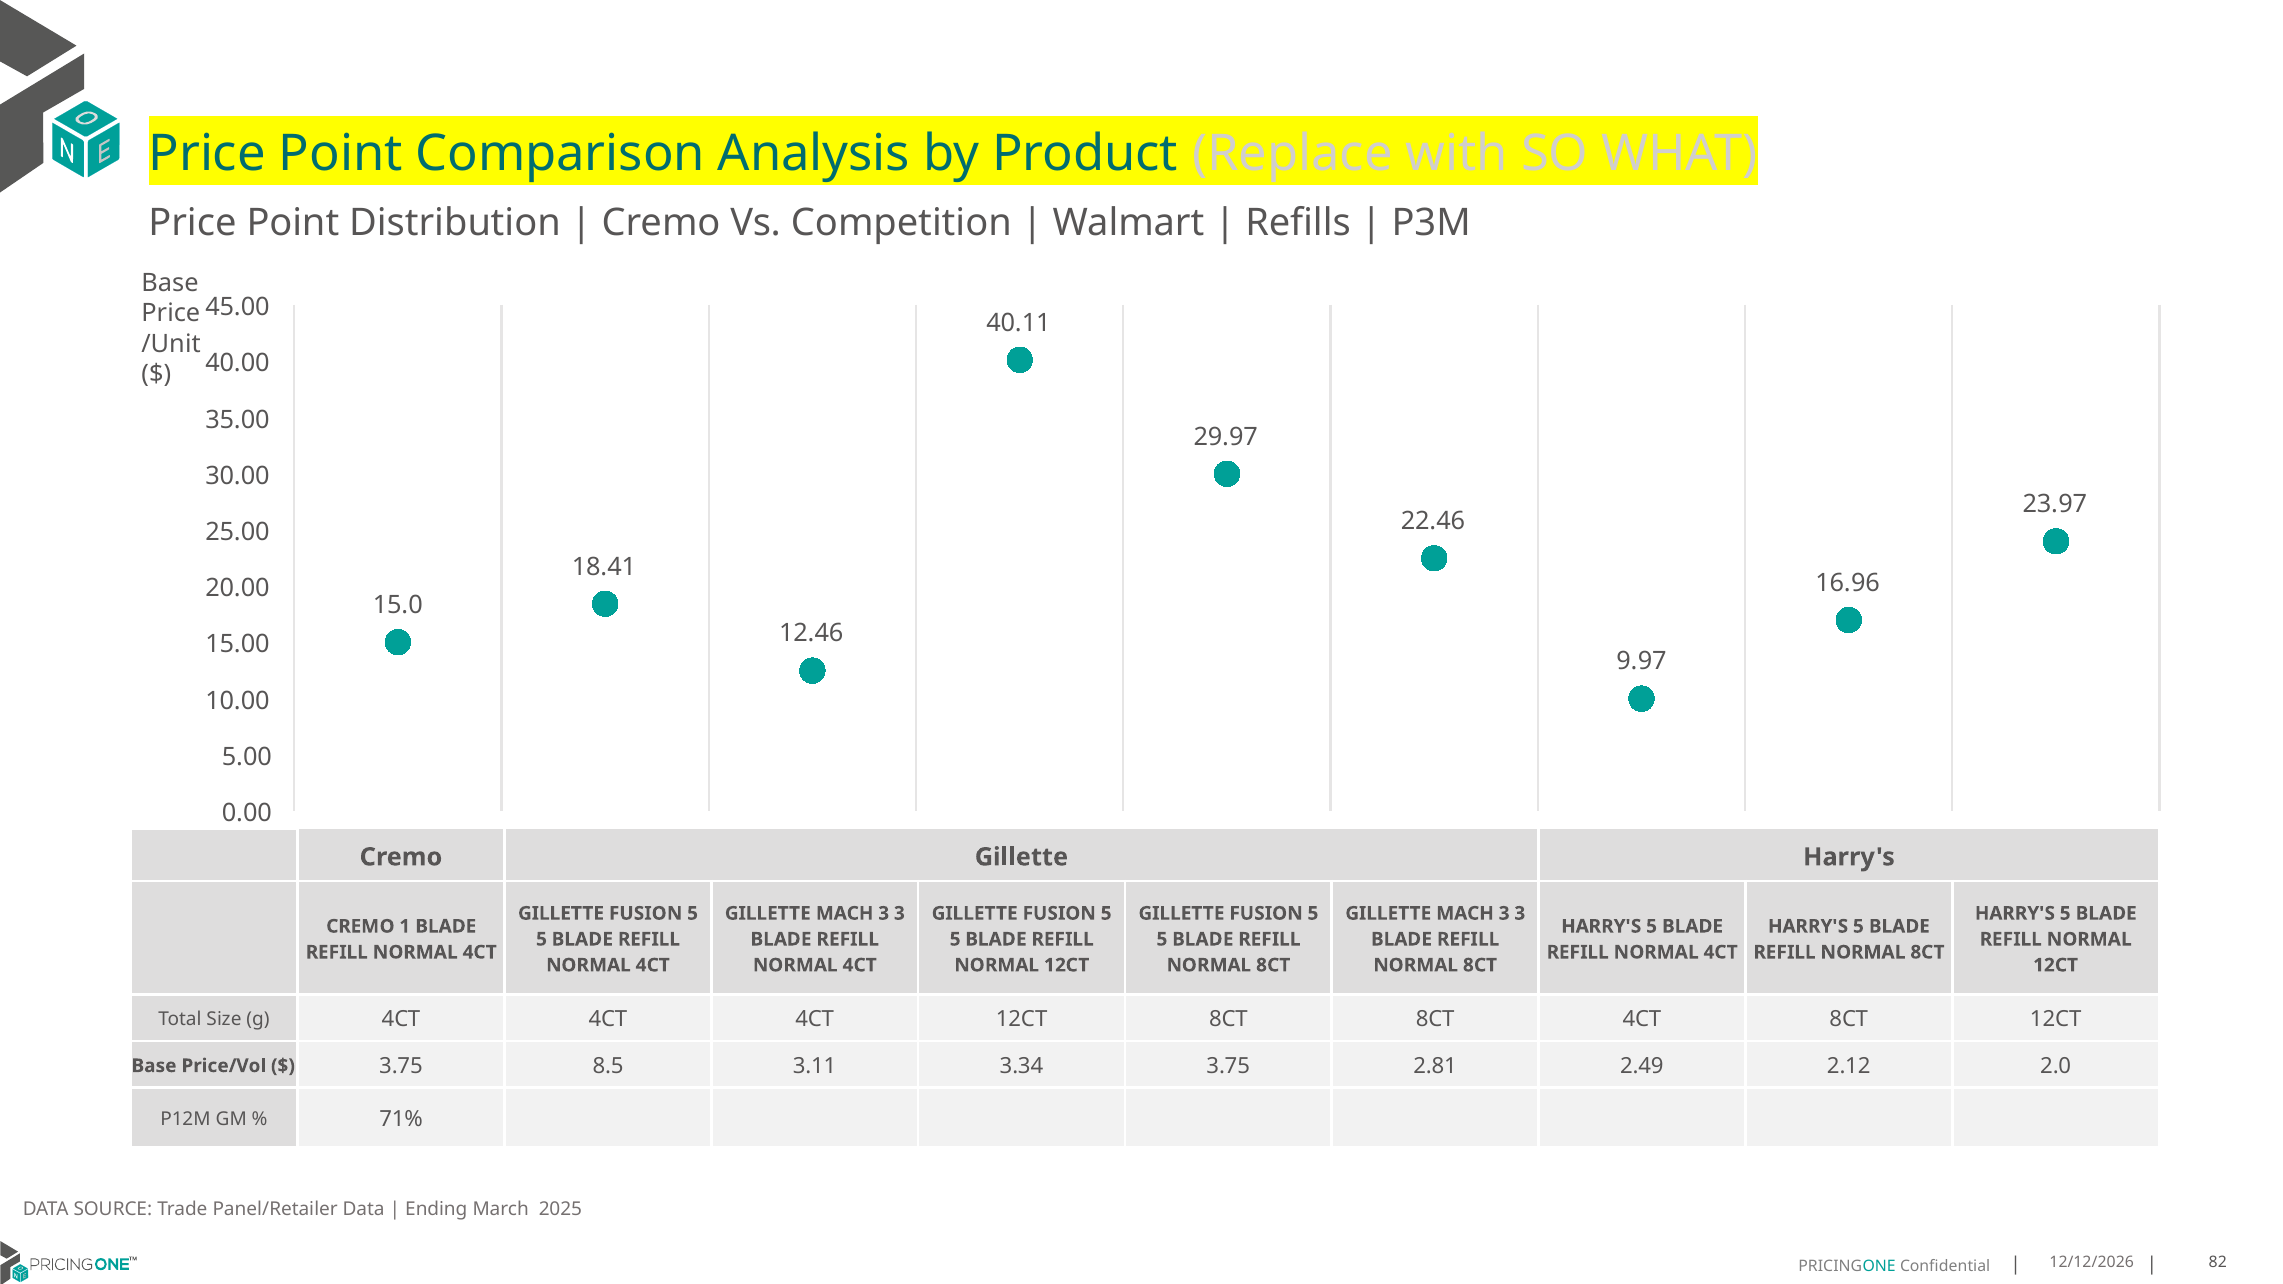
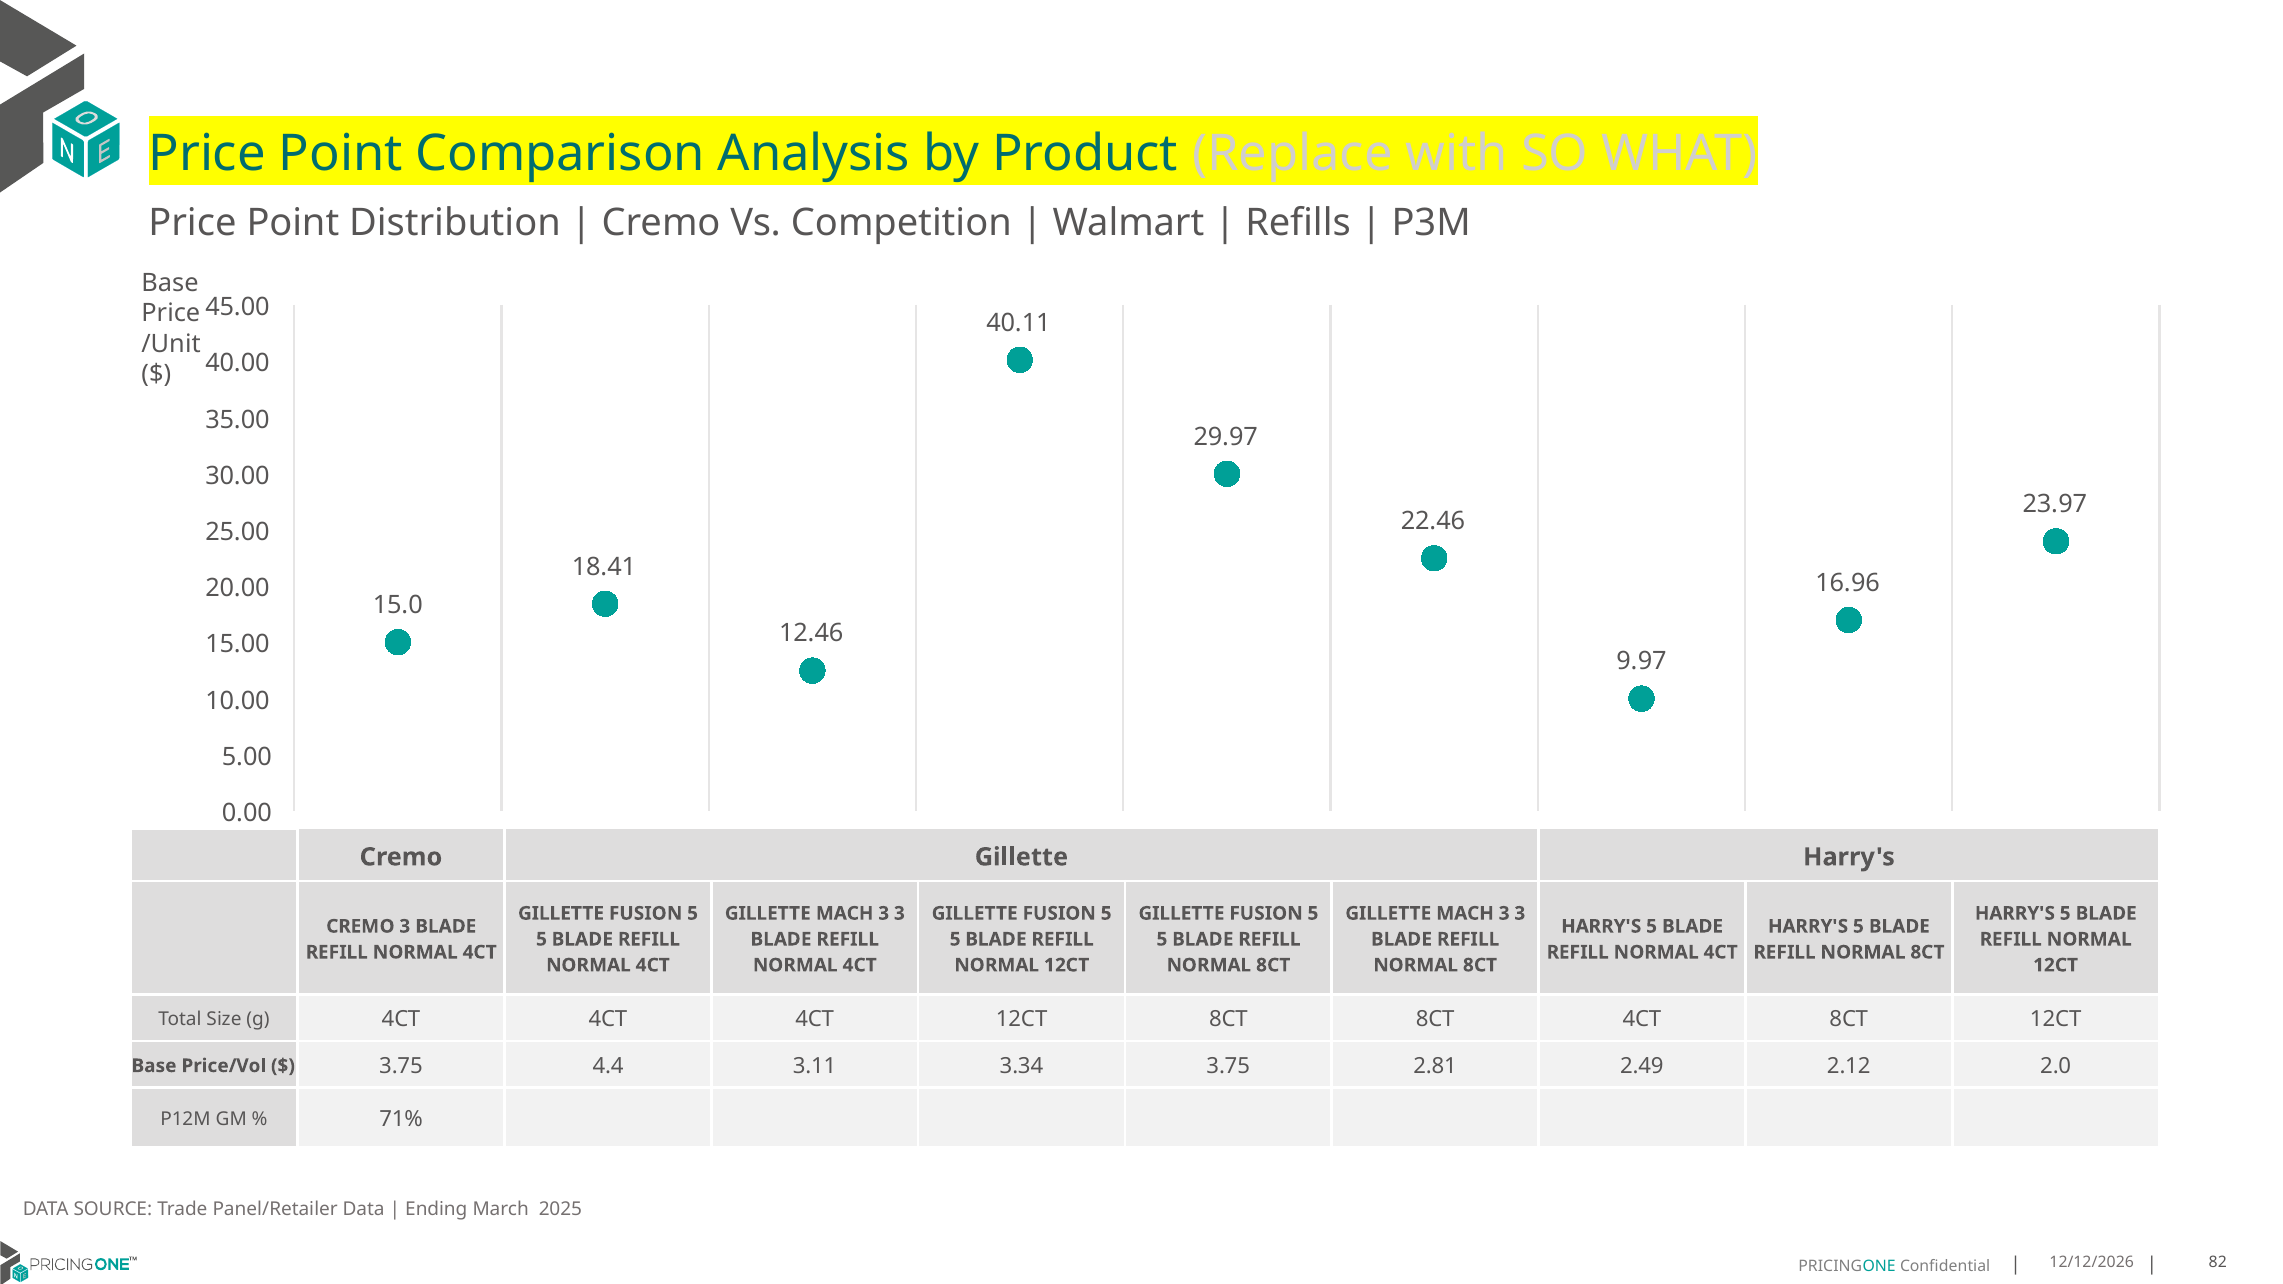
CREMO 1: 1 -> 3 (405, 927)
8.5: 8.5 -> 4.4 (608, 1066)
